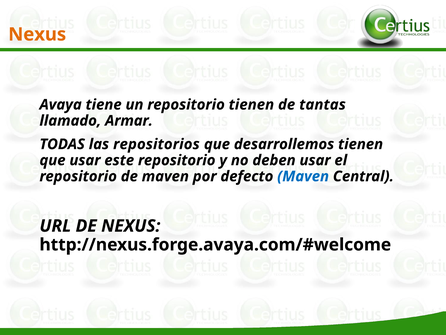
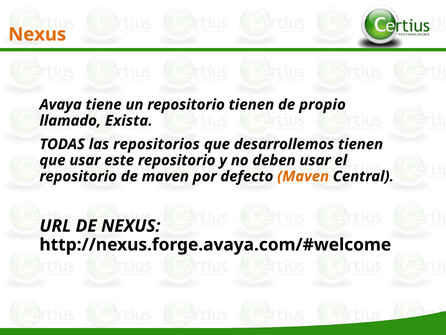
tantas: tantas -> propio (323, 105)
Armar: Armar -> Exista (129, 121)
Maven colour: blue -> orange (303, 176)
